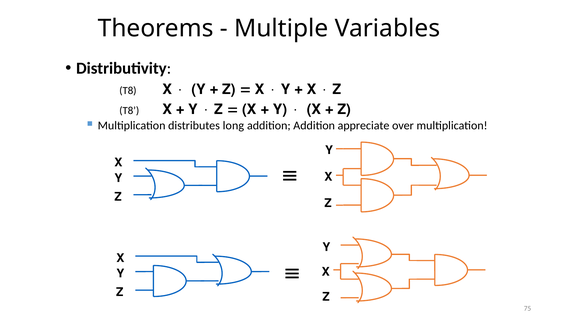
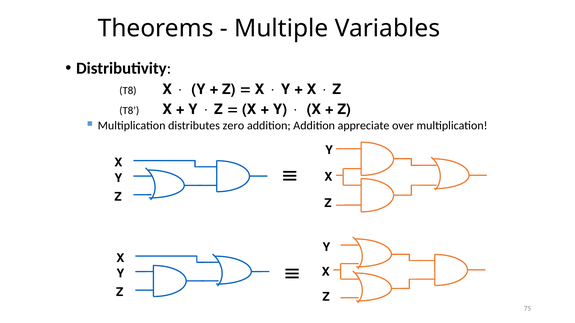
long: long -> zero (233, 126)
